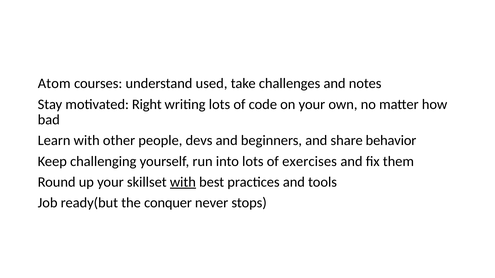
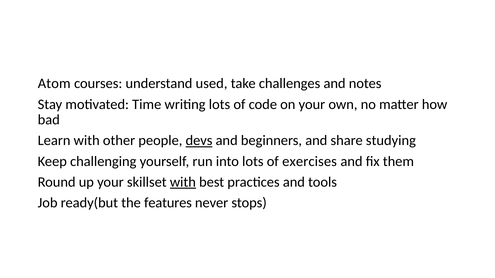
Right: Right -> Time (147, 104)
devs underline: none -> present (199, 141)
behavior: behavior -> studying (391, 141)
conquer: conquer -> features (168, 203)
